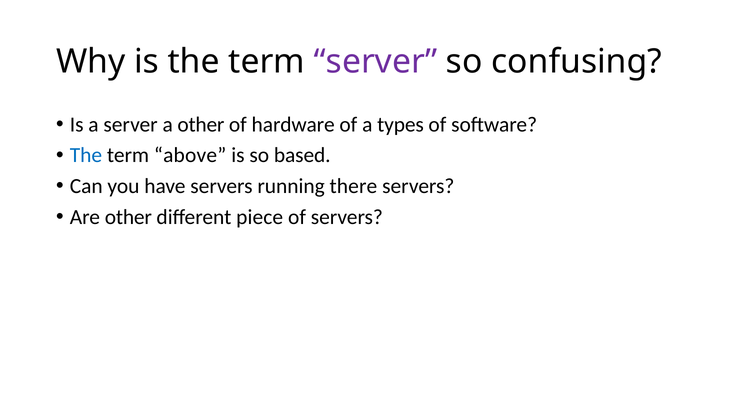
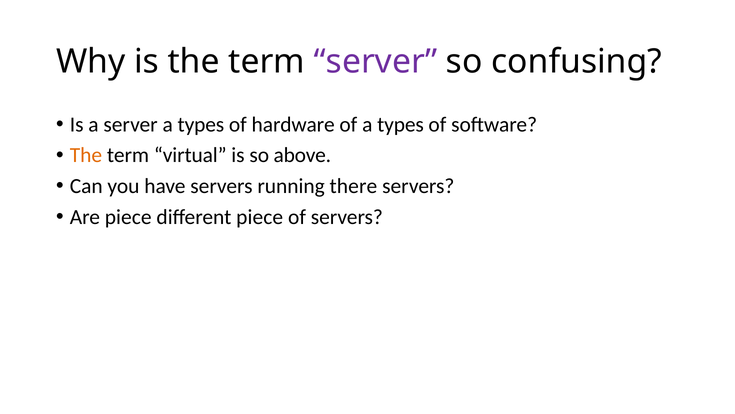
server a other: other -> types (201, 124)
The colour: blue -> orange (86, 155)
above: above -> virtual (190, 155)
based: based -> above (302, 155)
Are other: other -> piece (128, 217)
